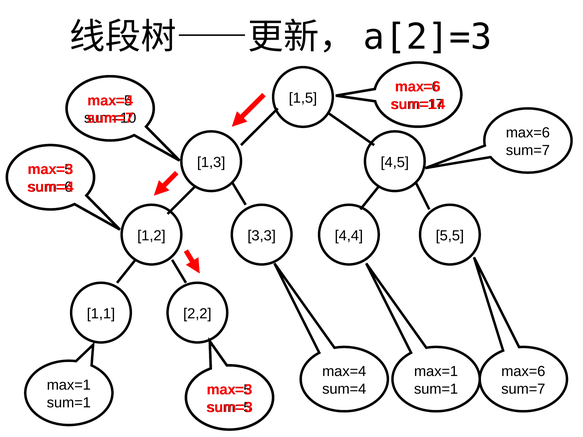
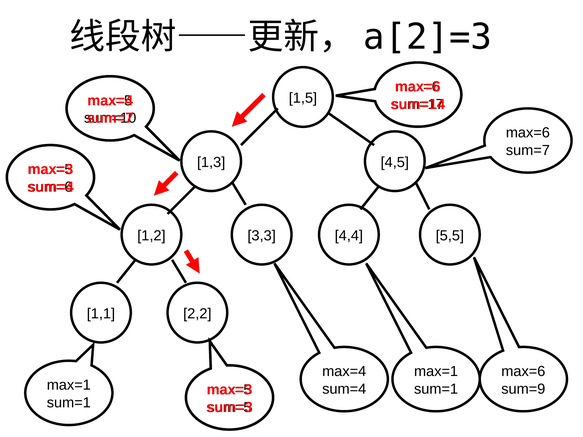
sum=7: sum=7 -> sum=9 (523, 389)
